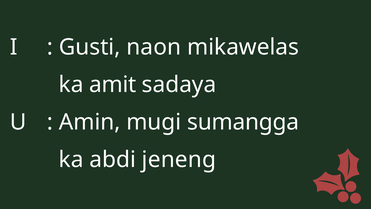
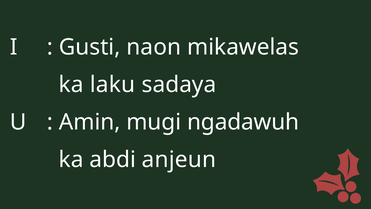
amit: amit -> laku (113, 85)
sumangga: sumangga -> ngadawuh (243, 122)
jeneng: jeneng -> anjeun (179, 159)
